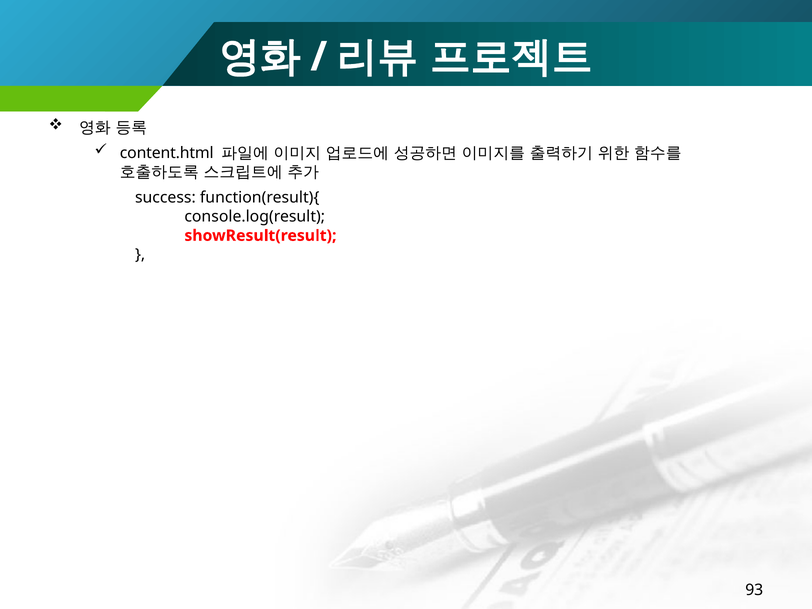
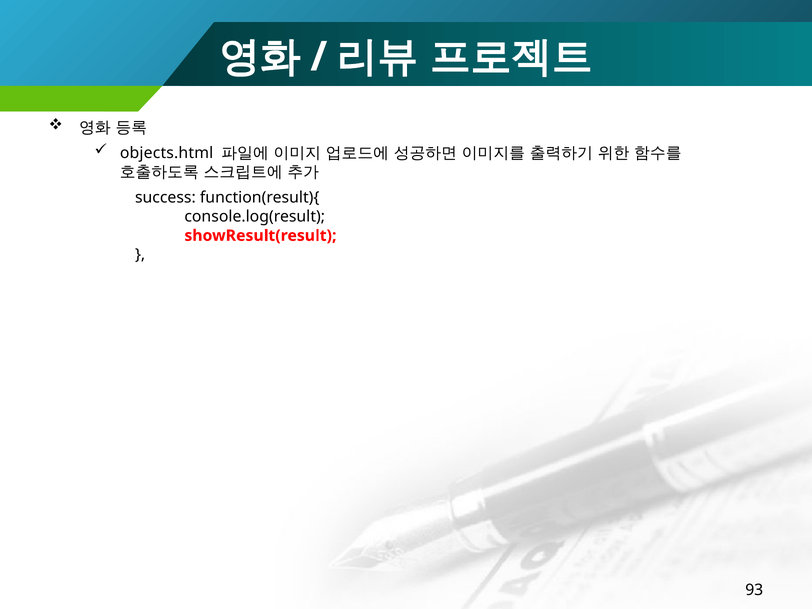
content.html: content.html -> objects.html (167, 153)
